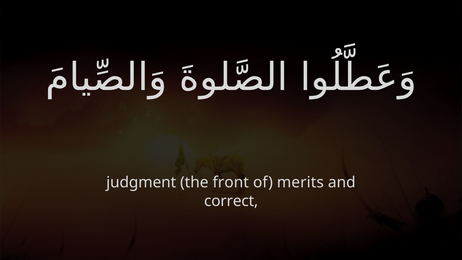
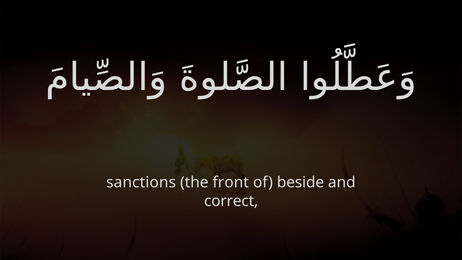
judgment: judgment -> sanctions (141, 182)
merits: merits -> beside (300, 182)
